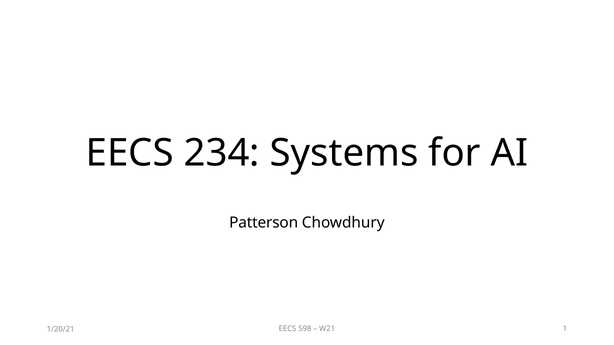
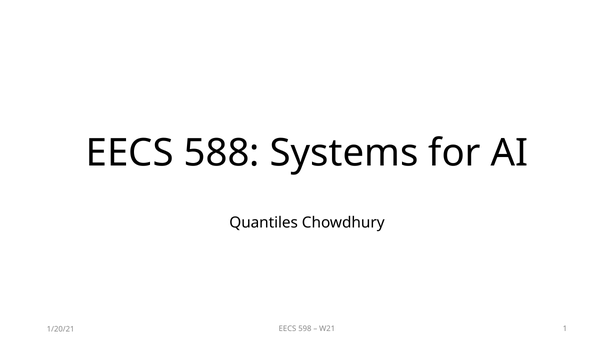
234: 234 -> 588 (222, 153)
Patterson: Patterson -> Quantiles (264, 223)
